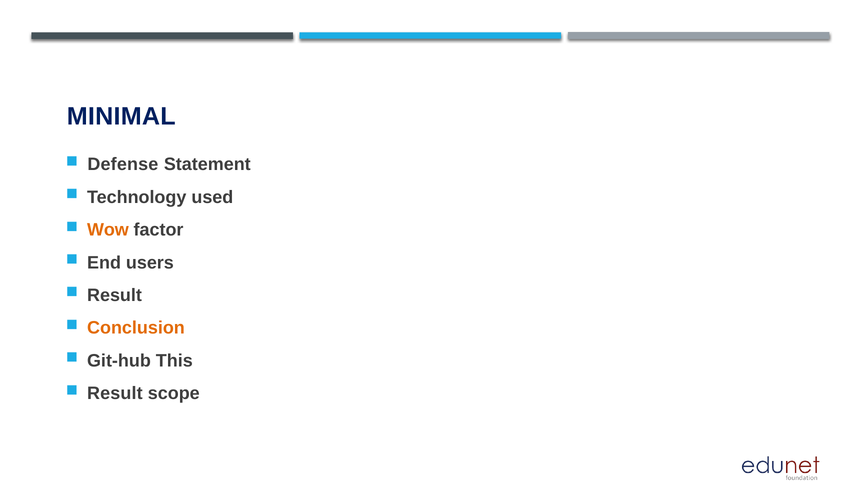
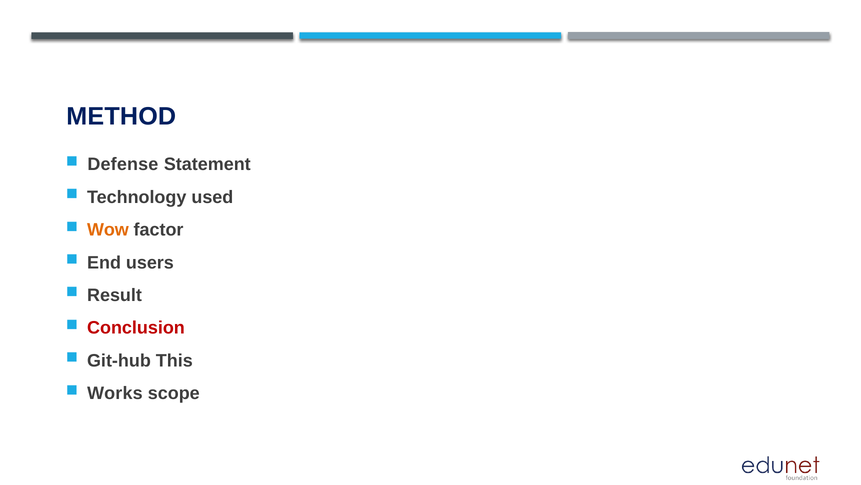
MINIMAL: MINIMAL -> METHOD (121, 117)
Conclusion colour: orange -> red (136, 327)
Result: Result -> Works (115, 393)
